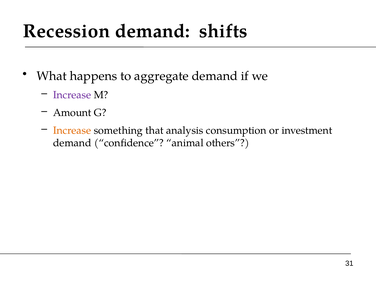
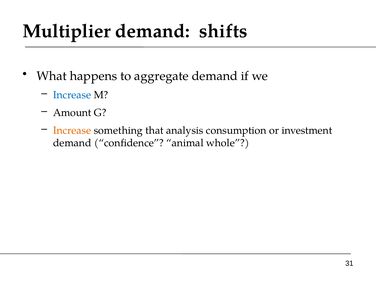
Recession: Recession -> Multiplier (67, 31)
Increase colour: purple -> blue (72, 95)
others: others -> whole (228, 143)
